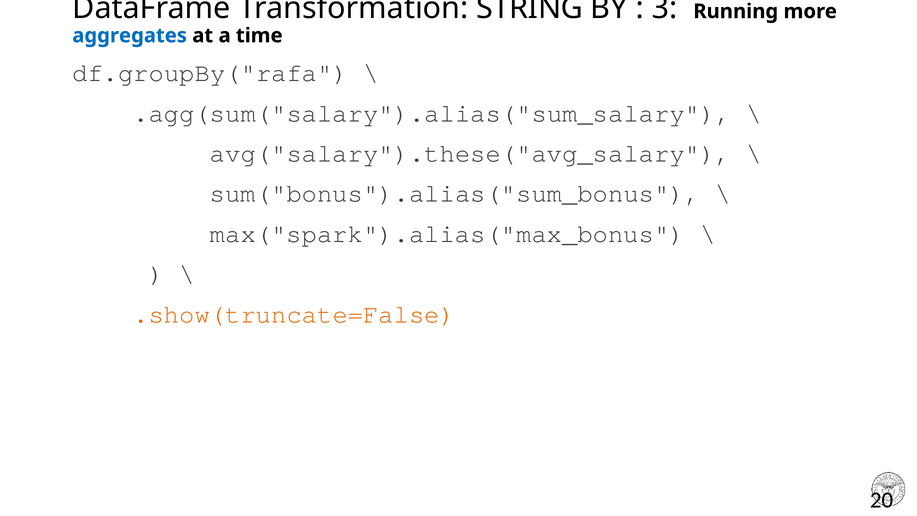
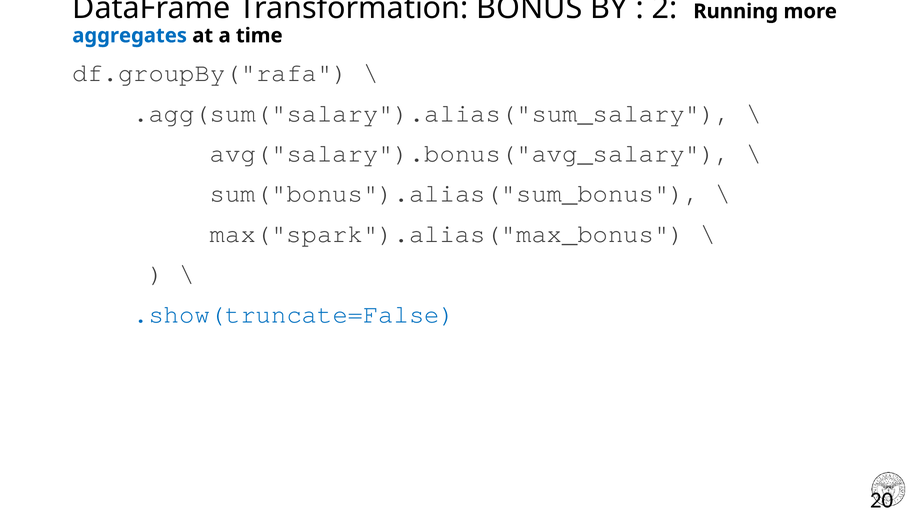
STRING: STRING -> BONUS (529, 8)
3: 3 -> 2 (665, 8)
avg("salary").these("avg_salary: avg("salary").these("avg_salary -> avg("salary").bonus("avg_salary (470, 153)
.show(truncate=False colour: orange -> blue (294, 314)
